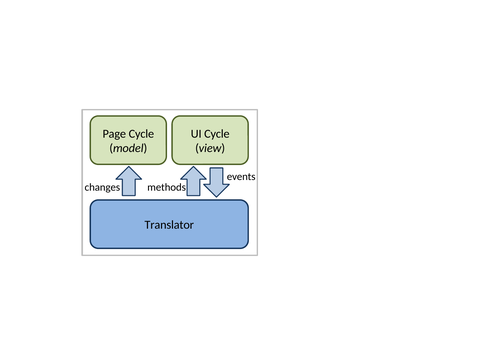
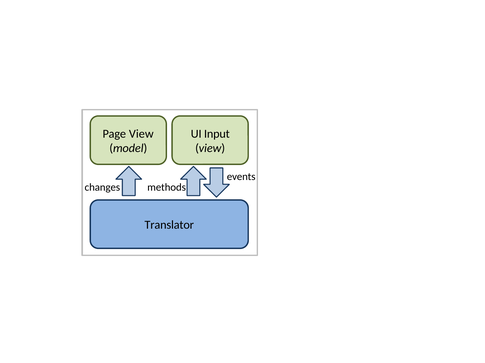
Page Cycle: Cycle -> View (141, 134)
UI Cycle: Cycle -> Input (217, 134)
